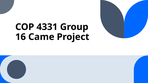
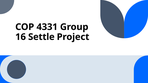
Came: Came -> Settle (41, 37)
